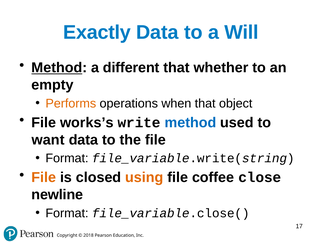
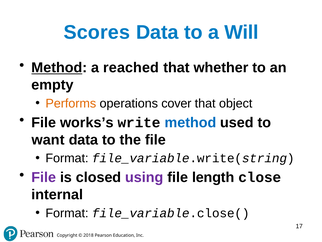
Exactly: Exactly -> Scores (97, 32)
different: different -> reached (131, 68)
when: when -> cover (176, 103)
File colour: orange -> purple (44, 177)
using colour: orange -> purple (144, 177)
coffee: coffee -> length (213, 177)
newline: newline -> internal (57, 194)
